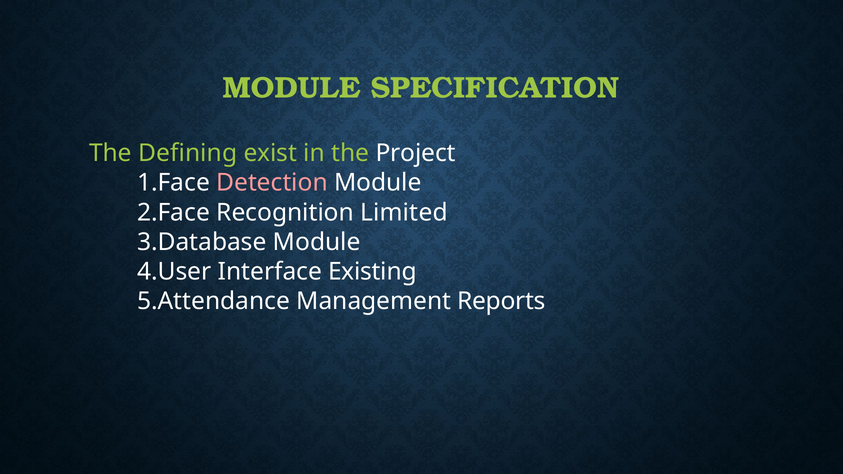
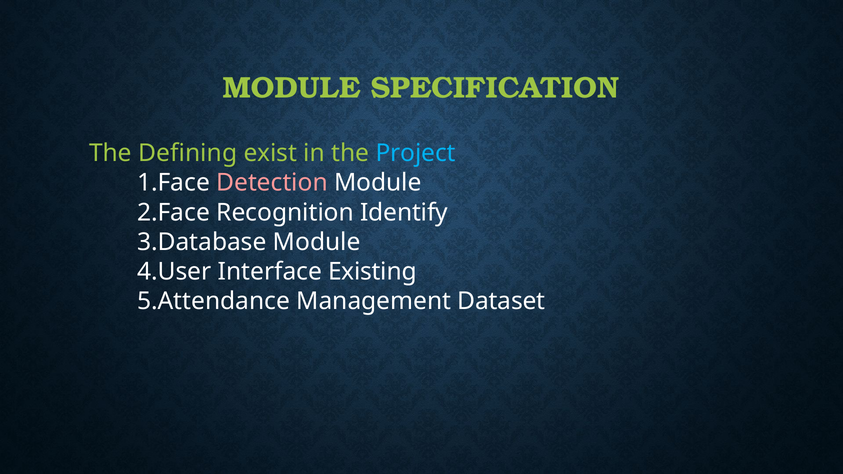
Project colour: white -> light blue (416, 153)
Limited: Limited -> Identify (404, 212)
Reports: Reports -> Dataset (501, 301)
